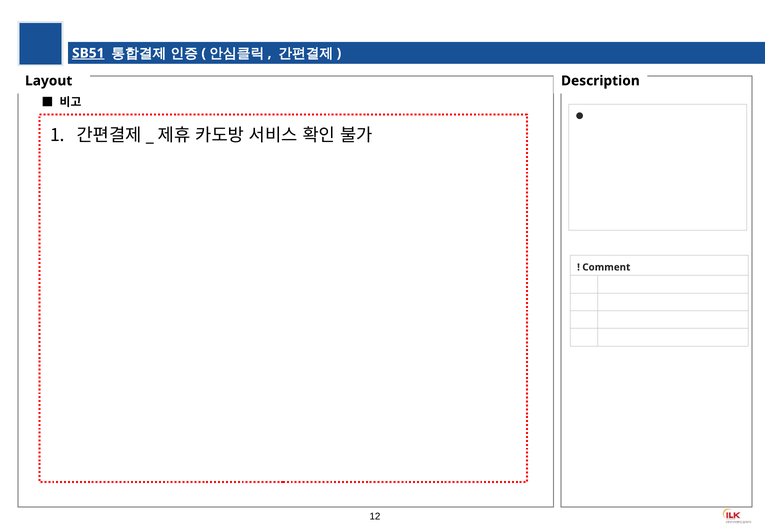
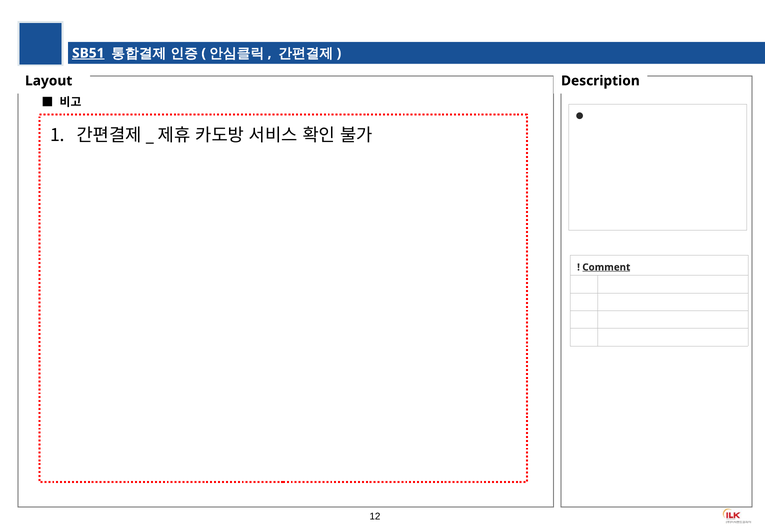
Comment underline: none -> present (606, 268)
